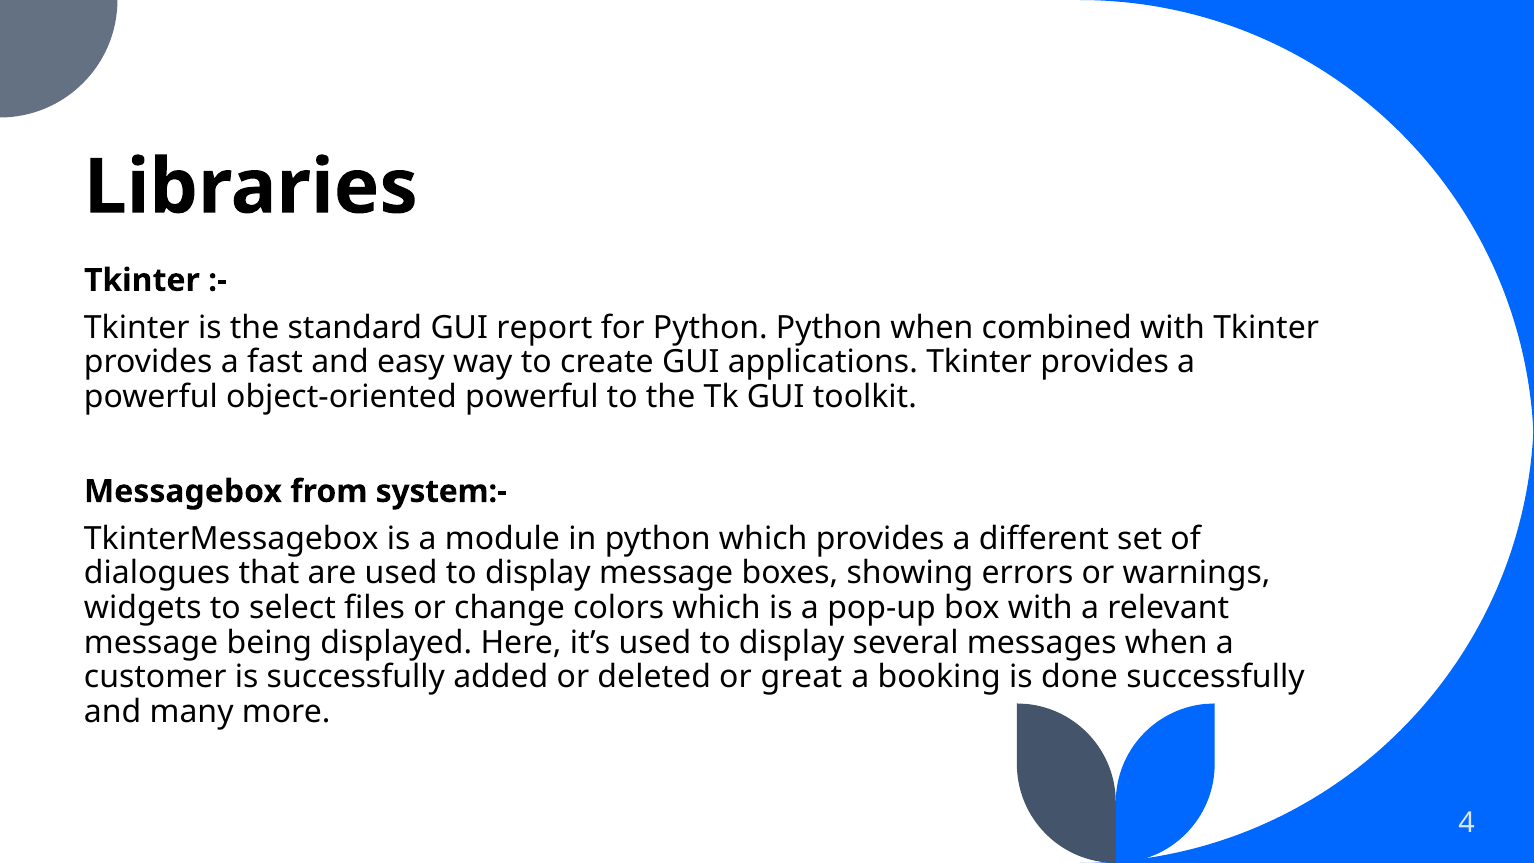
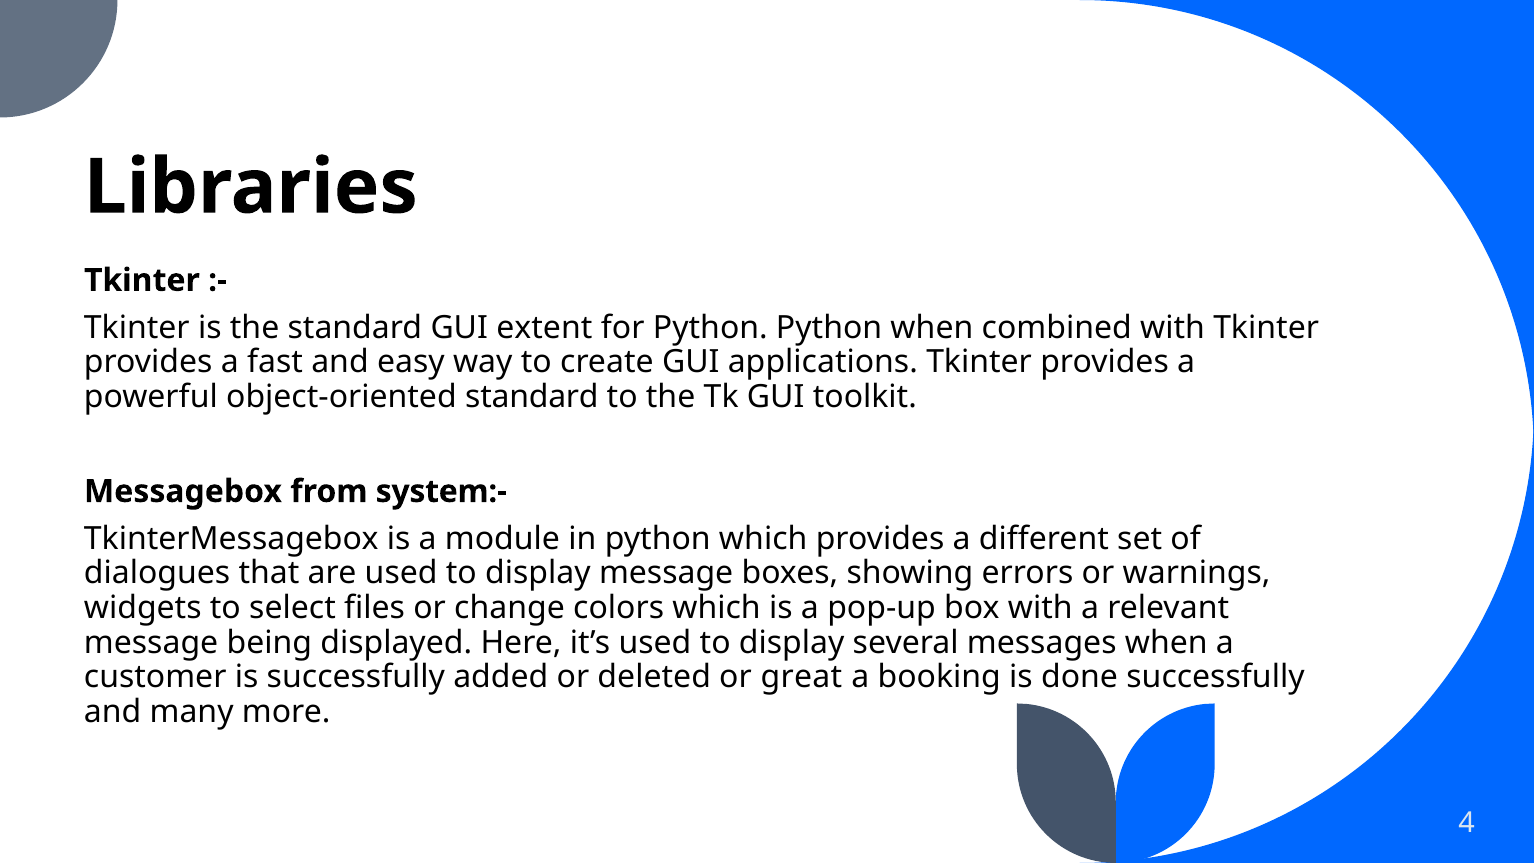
report: report -> extent (544, 328)
object-oriented powerful: powerful -> standard (532, 397)
